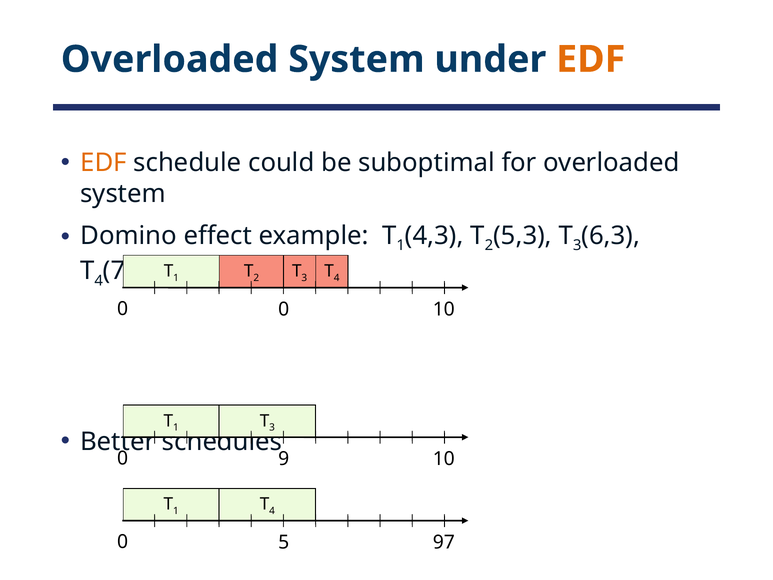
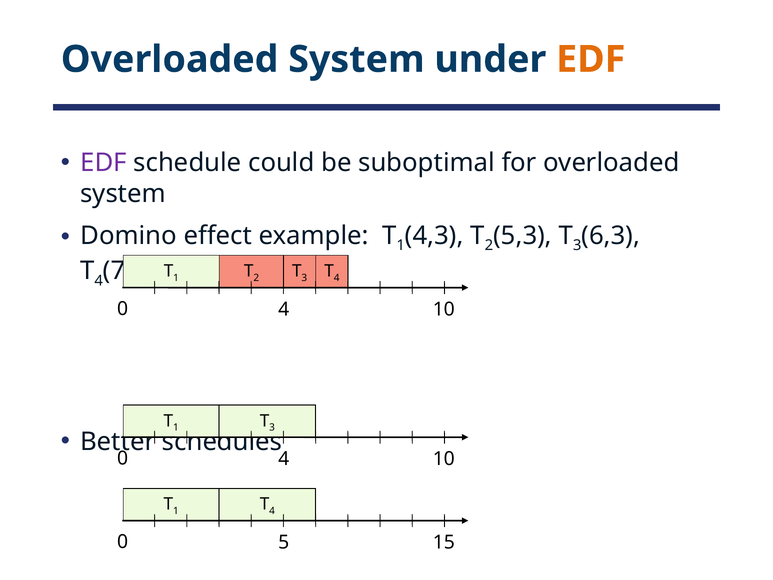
EDF colour: orange -> purple (103, 163)
0: 0 -> 4 (284, 309)
9: 9 -> 4 (284, 459)
97: 97 -> 15 (444, 542)
